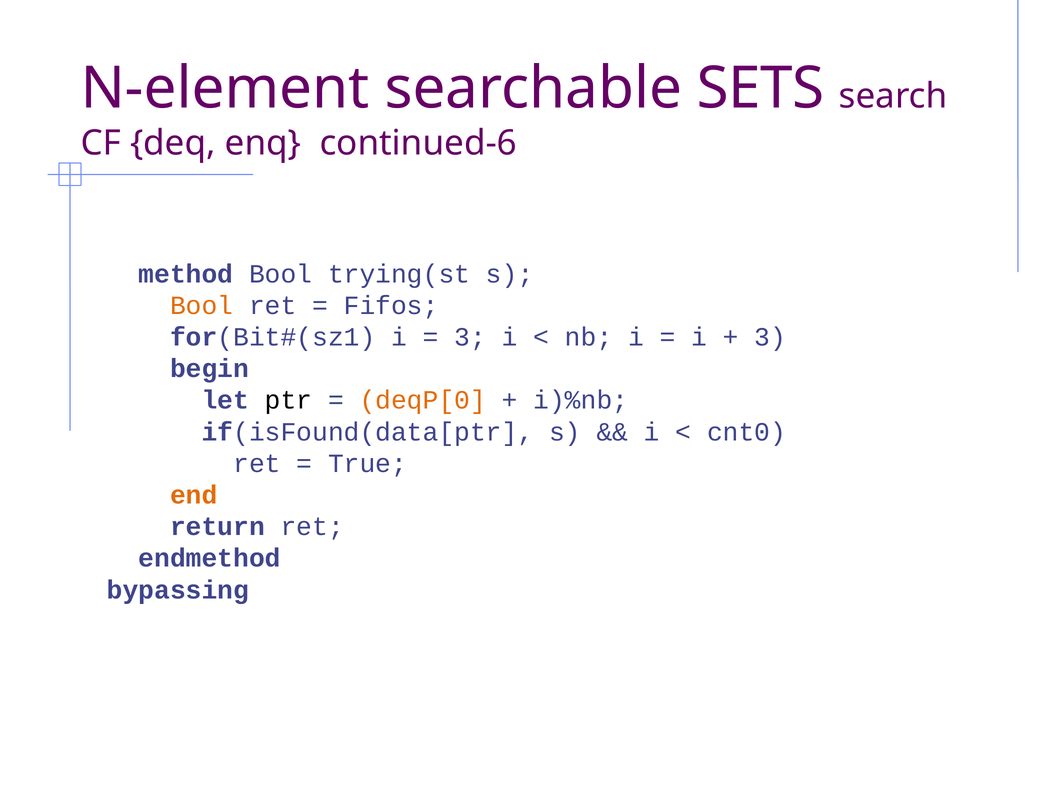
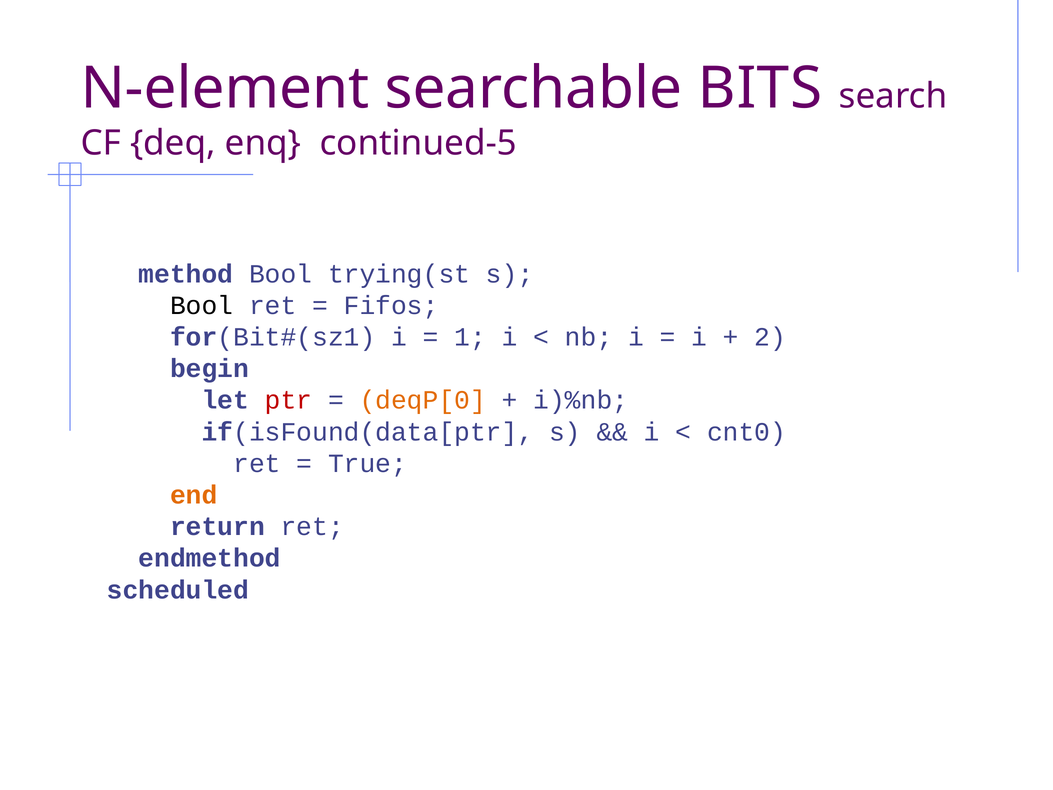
SETS: SETS -> BITS (760, 88)
continued-6: continued-6 -> continued-5 (418, 143)
Bool colour: orange -> black (202, 305)
3: 3 -> 1 (470, 337)
3: 3 -> 2 (770, 337)
ptr colour: black -> red (289, 400)
bypassing: bypassing -> scheduled (178, 590)
